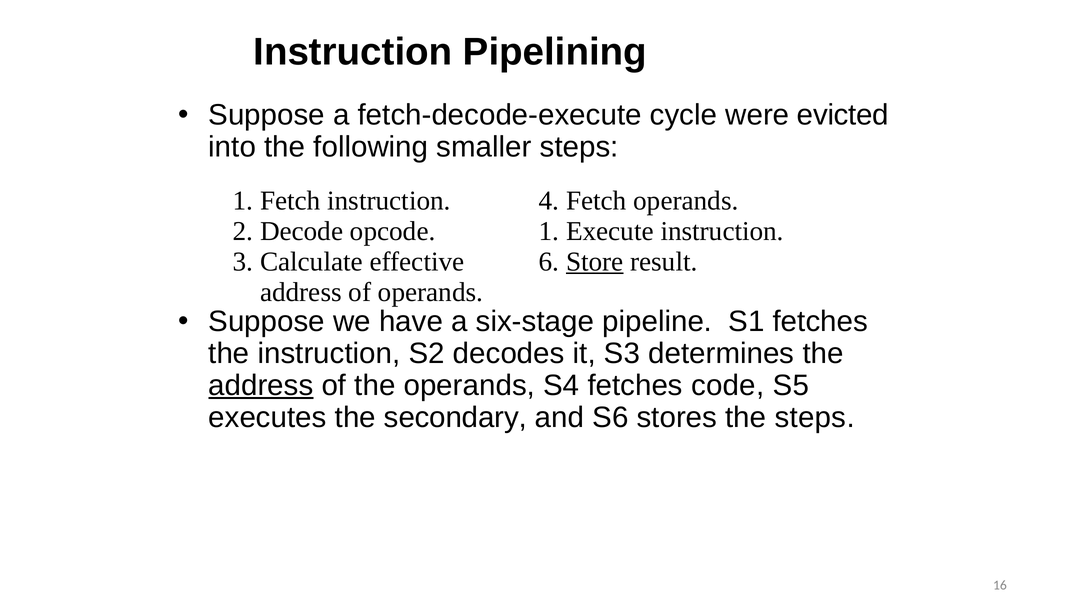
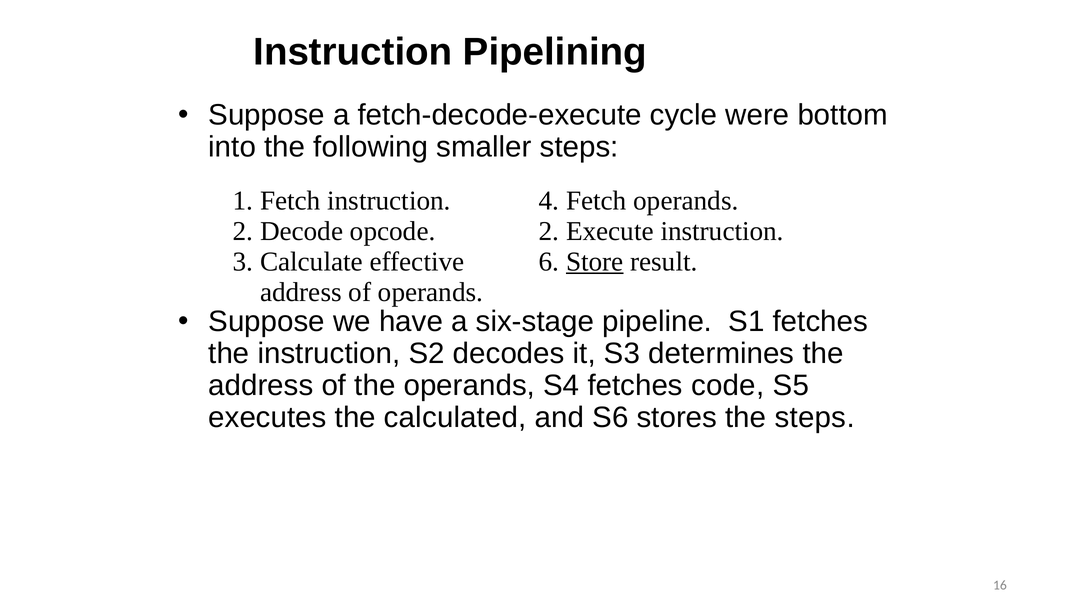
evicted: evicted -> bottom (843, 115)
opcode 1: 1 -> 2 (549, 231)
address underline: present -> none (261, 385)
secondary: secondary -> calculated (455, 417)
